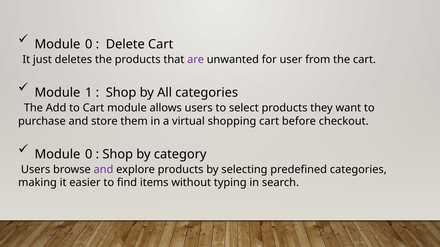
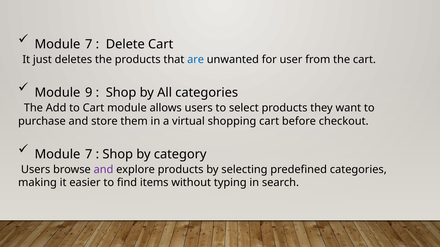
0: 0 -> 7 (89, 44)
are colour: purple -> blue (196, 60)
1: 1 -> 9 (89, 93)
0: 0 -> 7 (89, 154)
